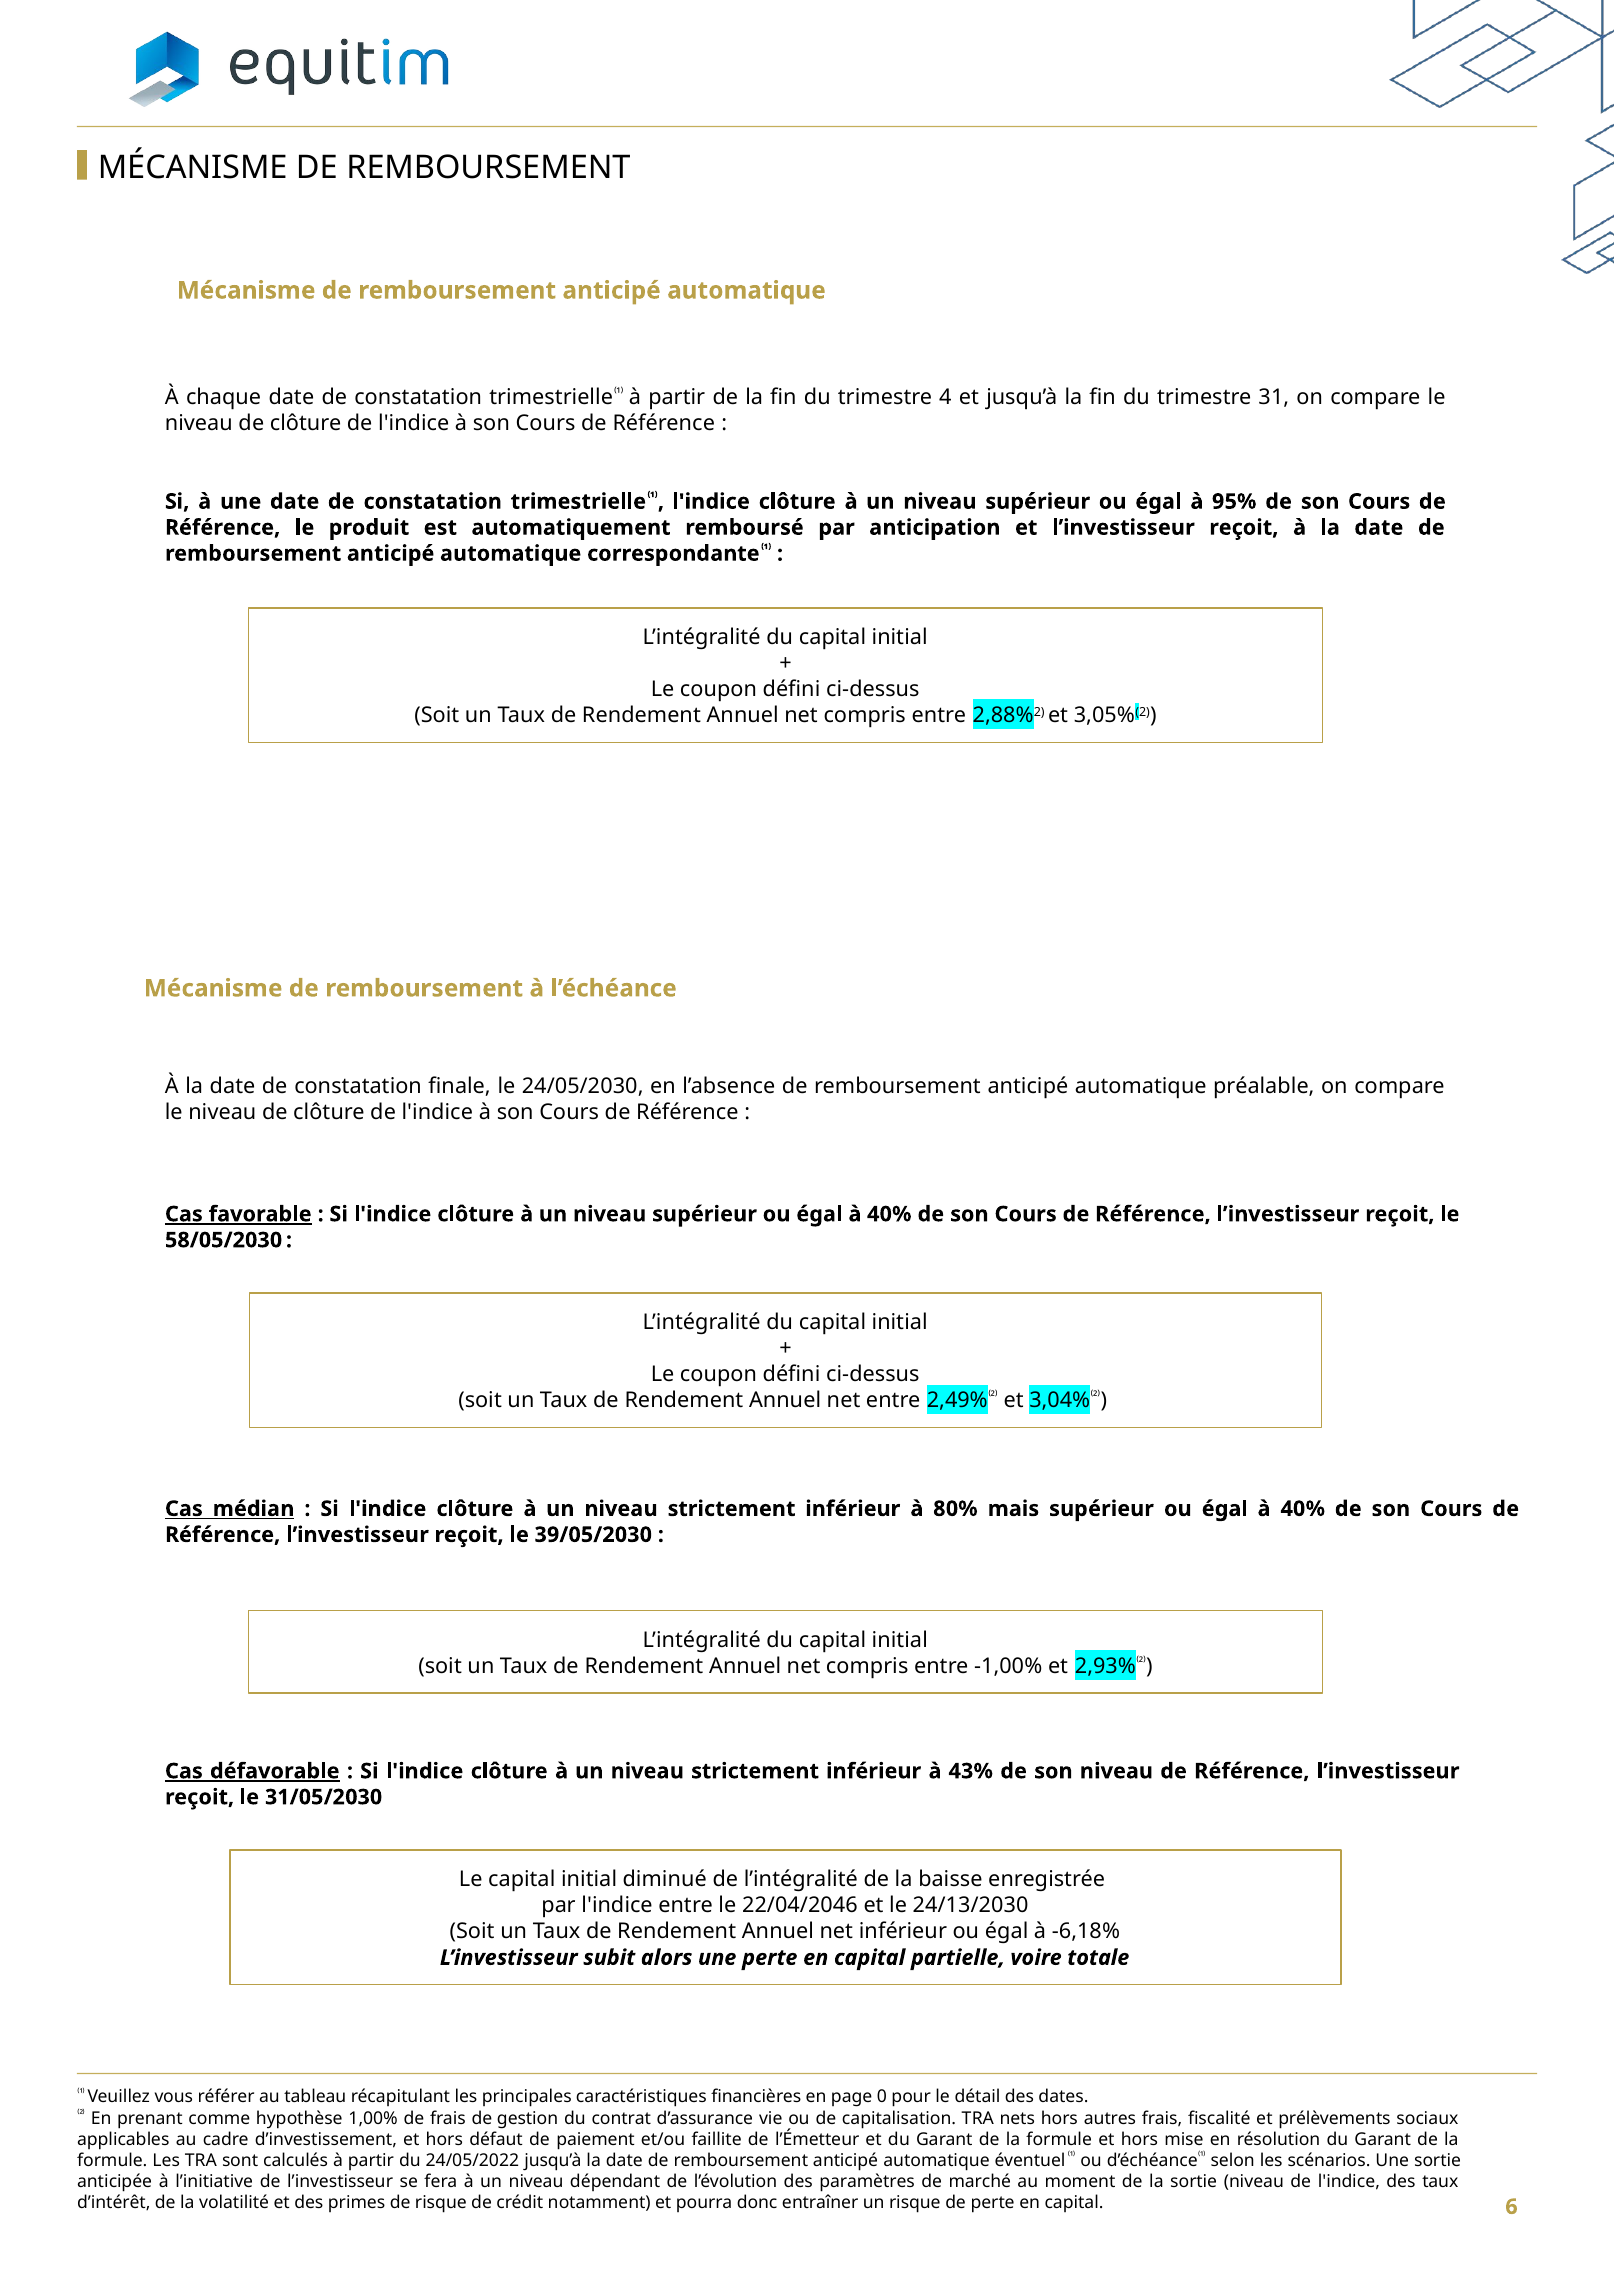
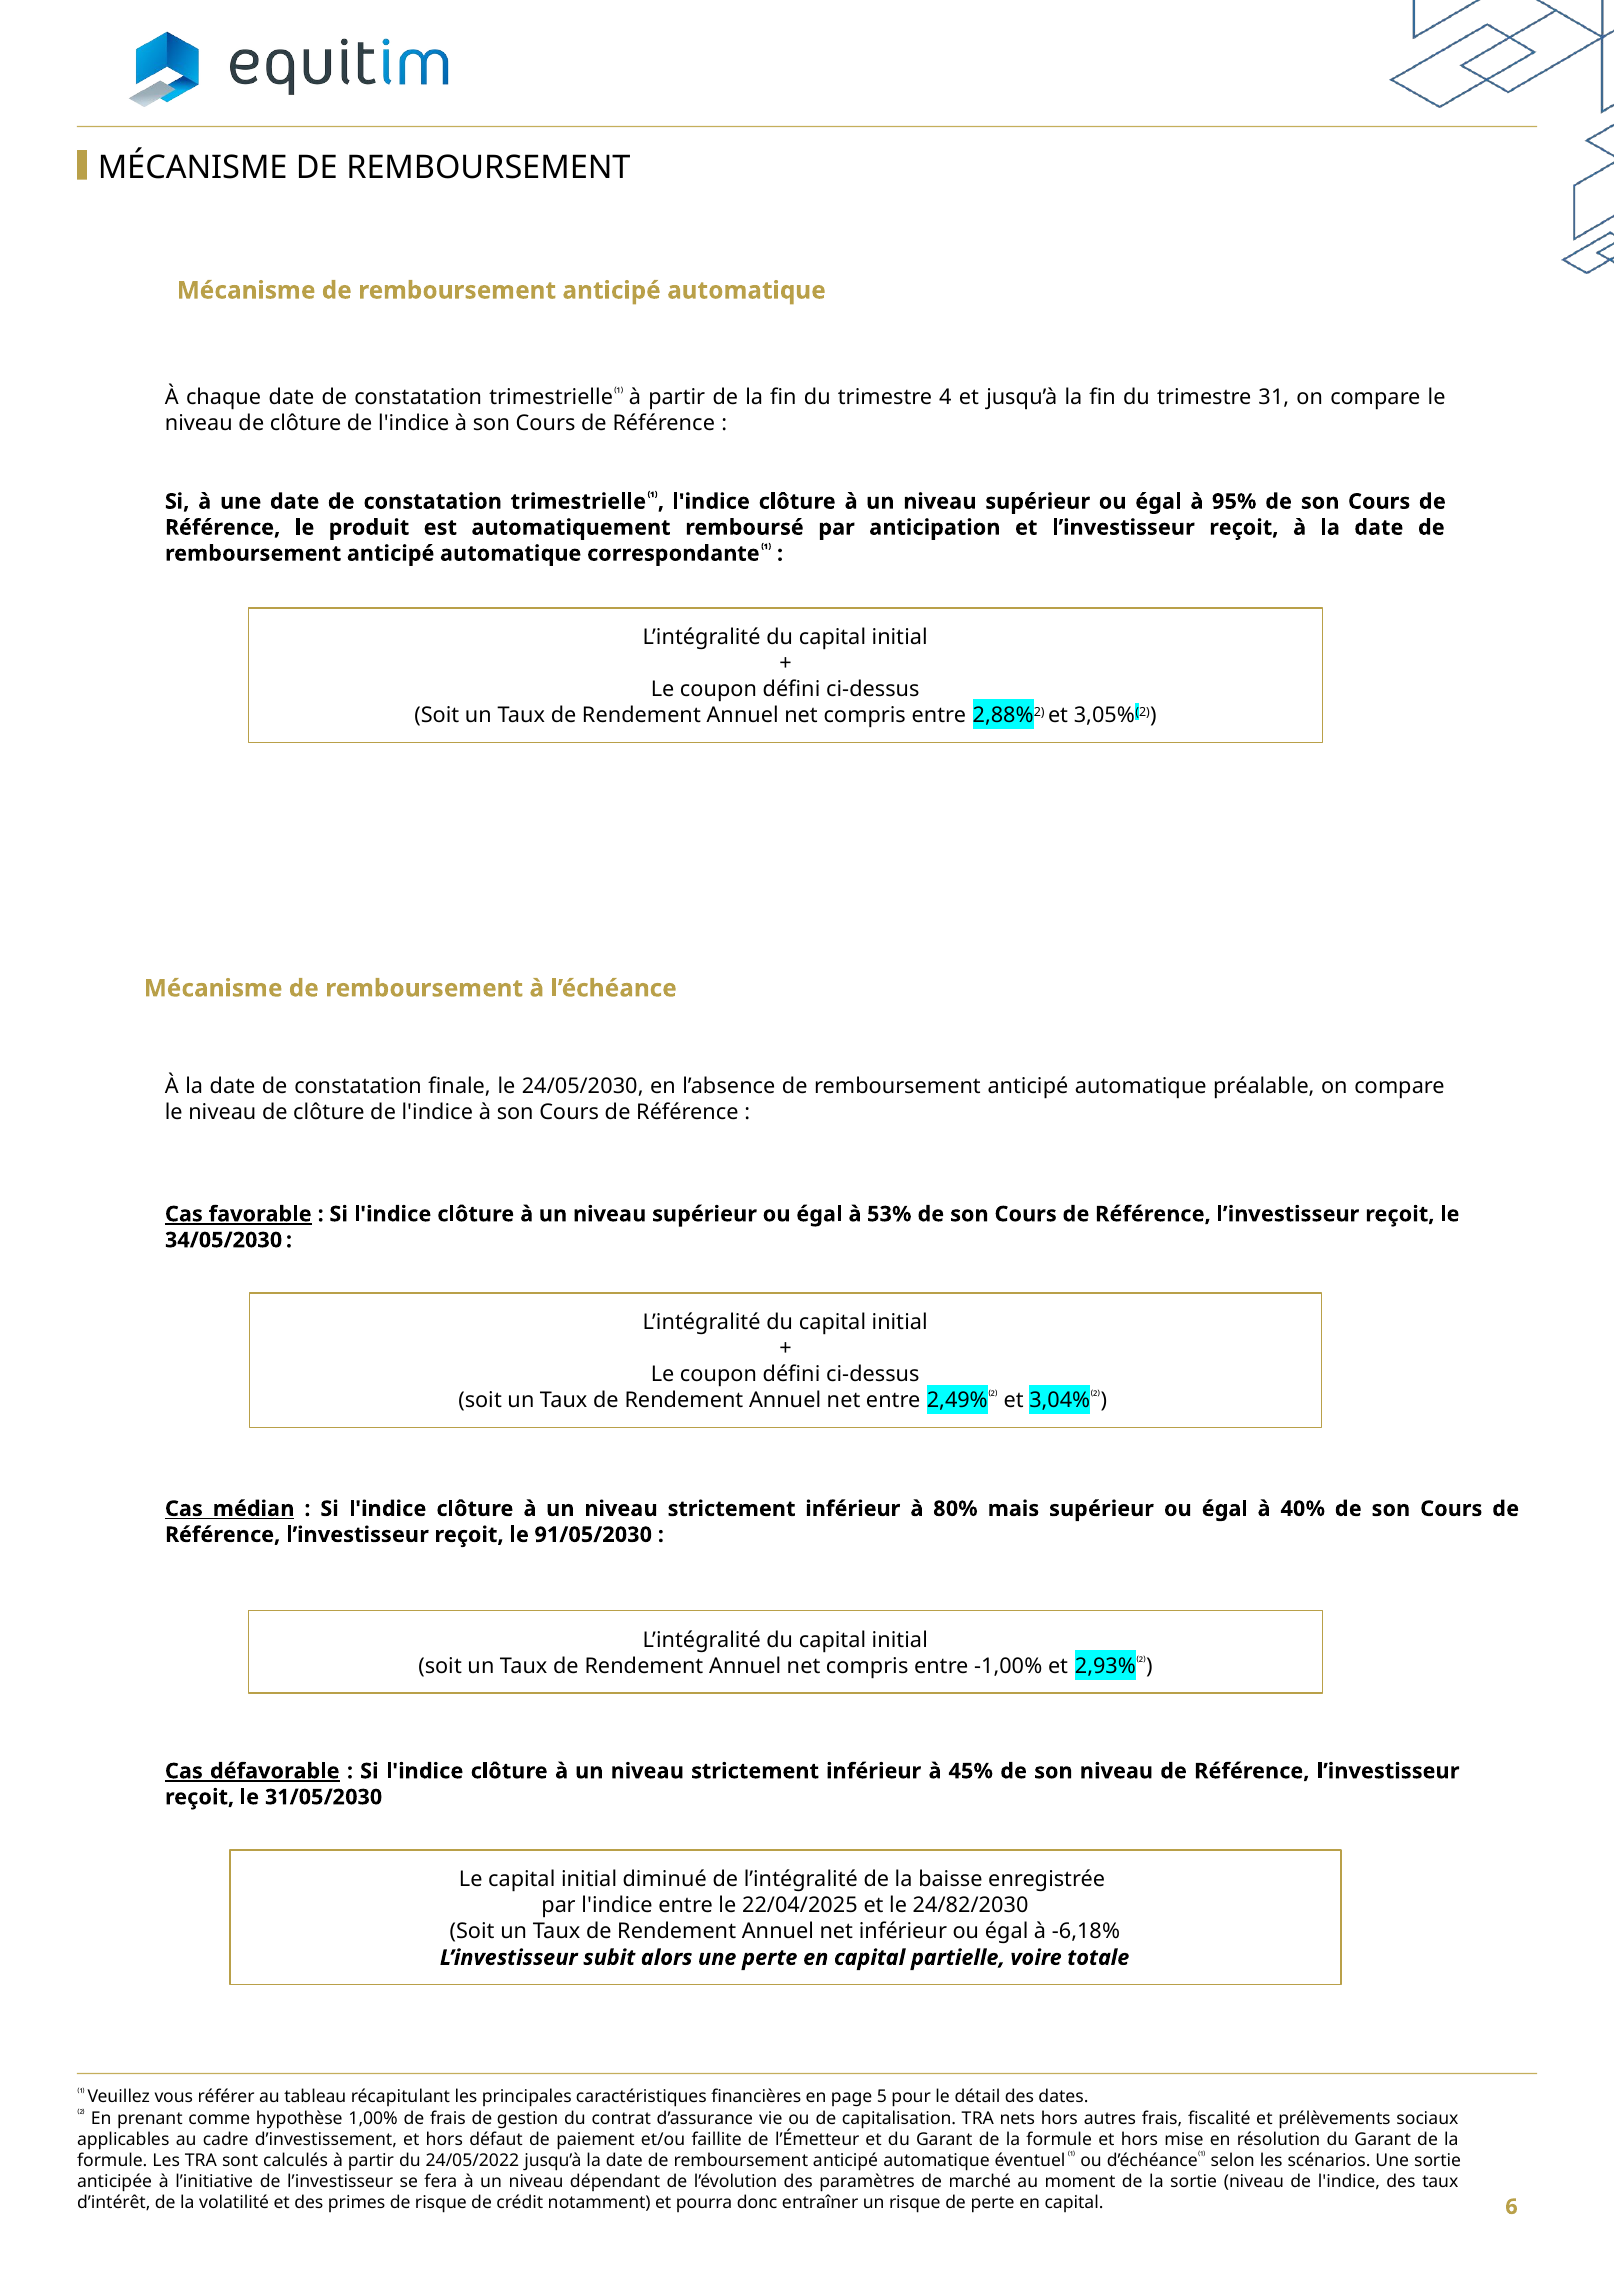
40%: 40% -> 53% (889, 1214)
58/05/2030: 58/05/2030 -> 34/05/2030 (224, 1240)
39/05/2030: 39/05/2030 -> 91/05/2030 (593, 1535)
43%: 43% -> 45% (971, 1771)
22/04/2046: 22/04/2046 -> 22/04/2025 (800, 1905)
24/13/2030: 24/13/2030 -> 24/82/2030 (971, 1905)
0: 0 -> 5 (882, 2097)
